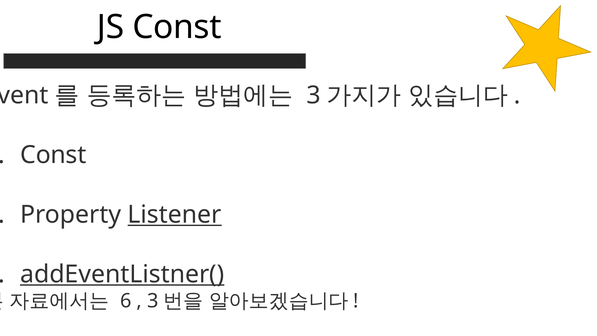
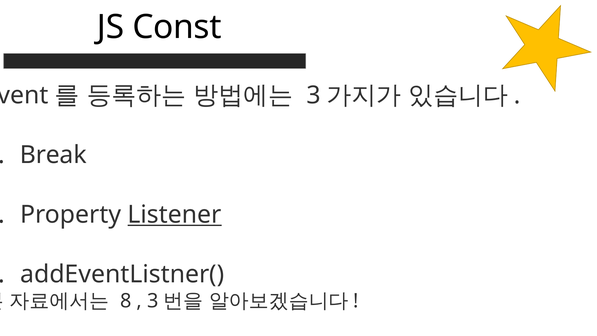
Const: Const -> Break (53, 155)
addEventListner( underline: present -> none (122, 274)
6: 6 -> 8 (126, 301)
